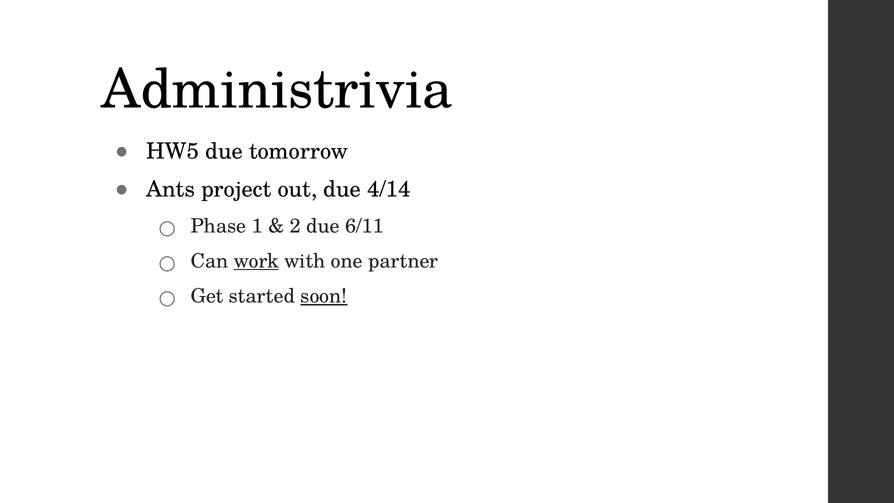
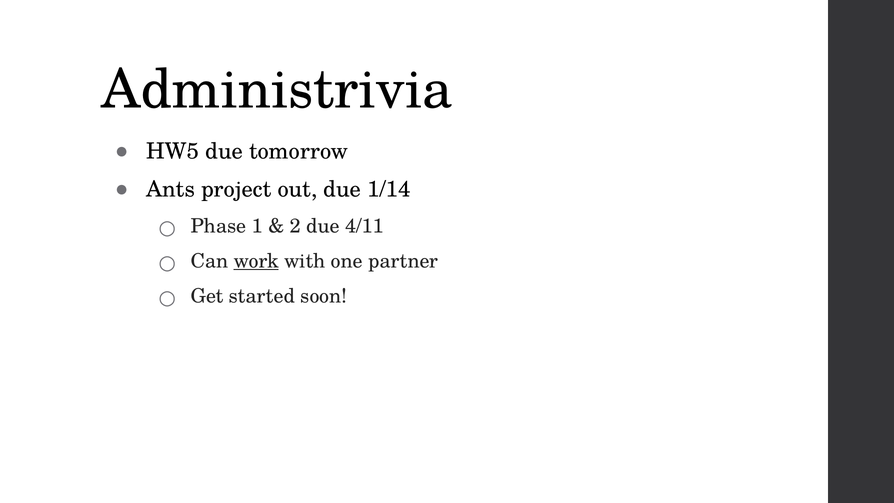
4/14: 4/14 -> 1/14 (389, 189)
6/11: 6/11 -> 4/11 (364, 226)
soon underline: present -> none (324, 296)
